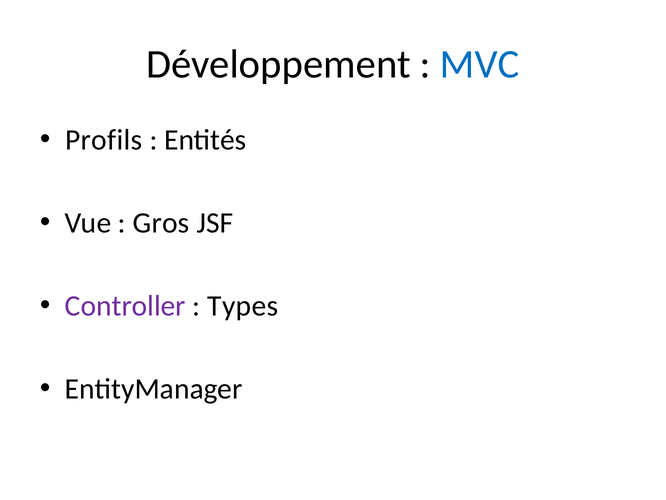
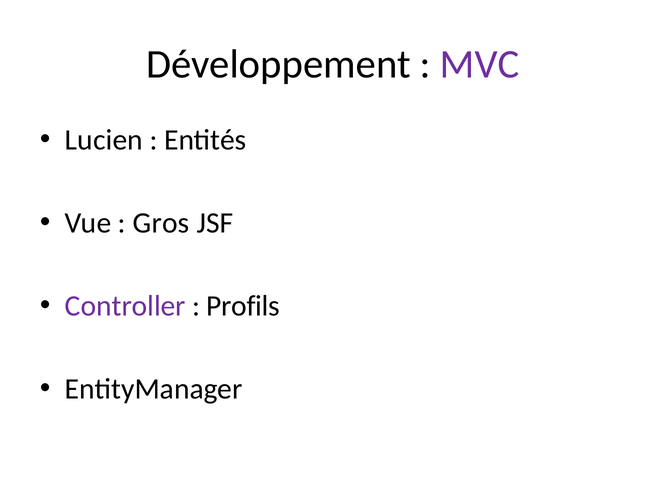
MVC colour: blue -> purple (480, 64)
Profils: Profils -> Lucien (104, 140)
Types: Types -> Profils (243, 306)
